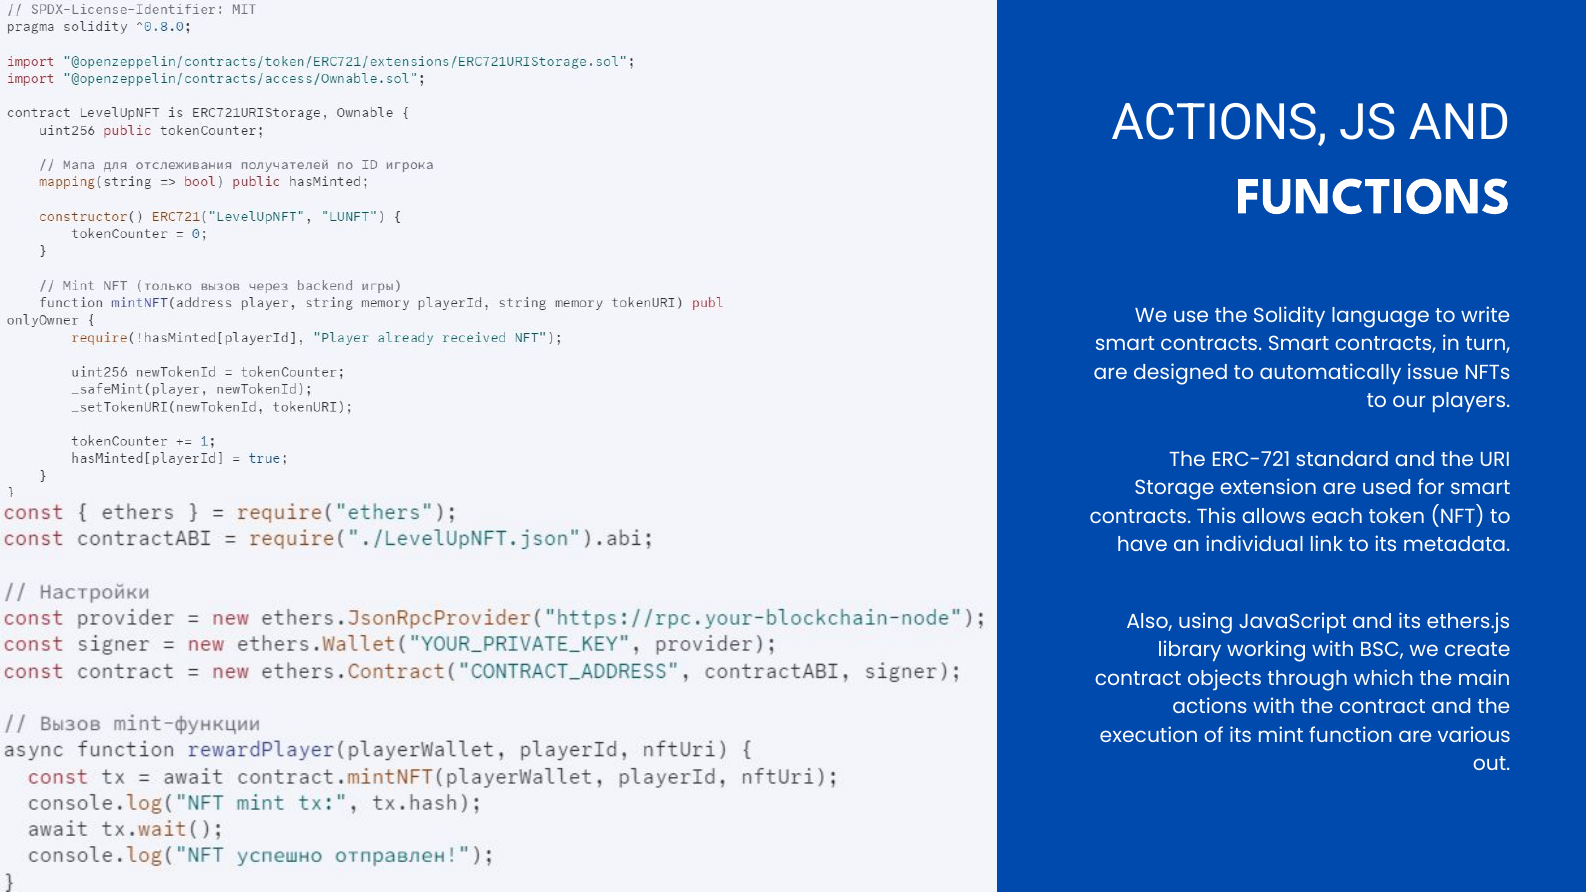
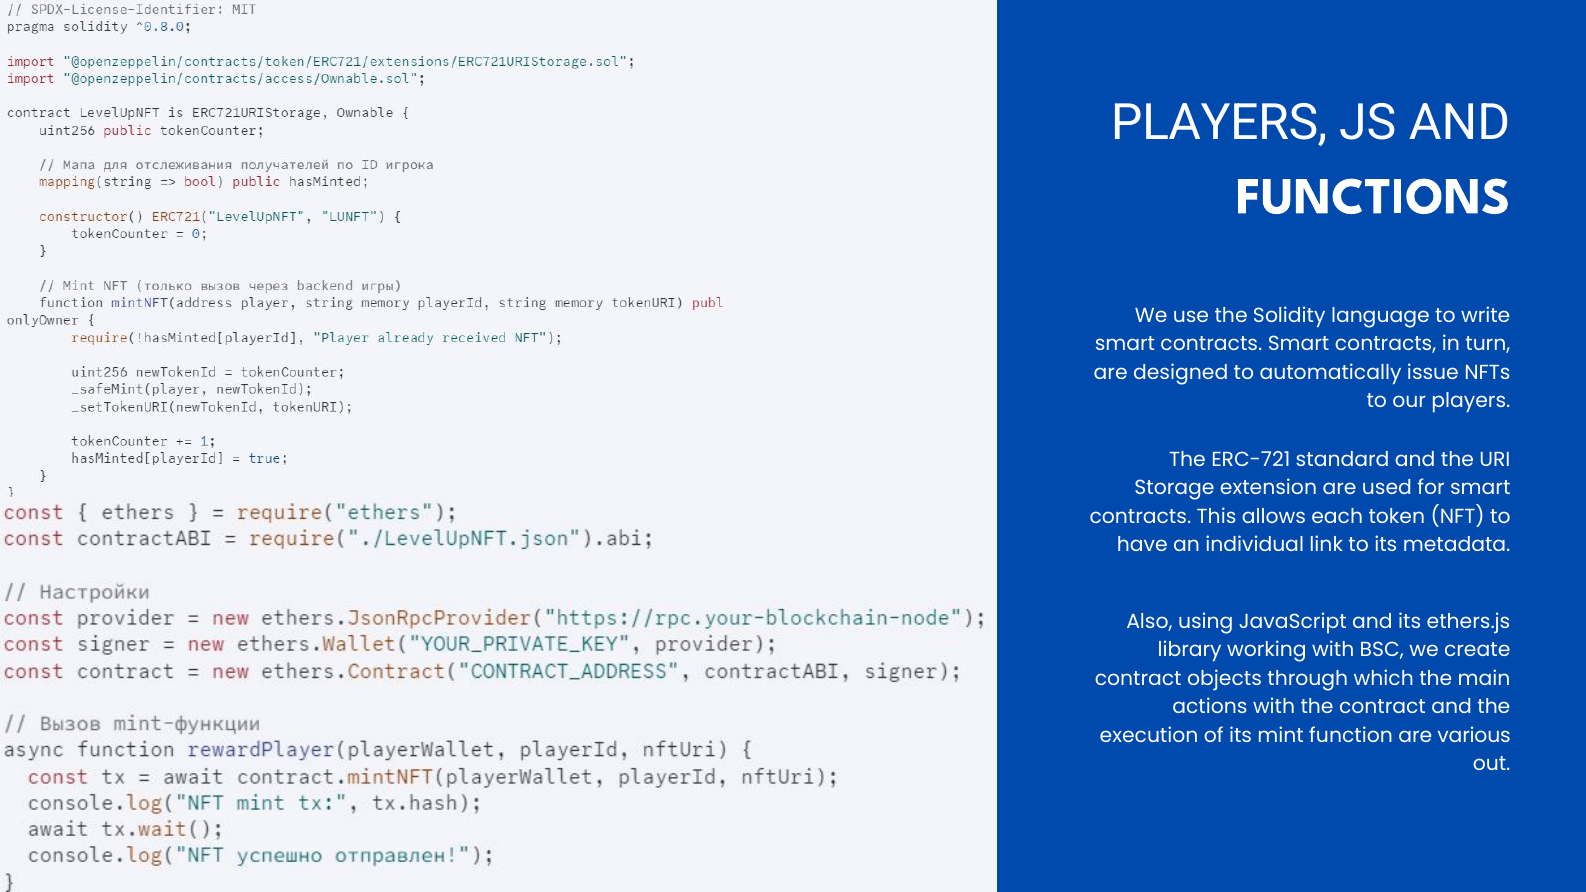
ACTIONS: ACTIONS -> PLAYERS (1219, 123)
